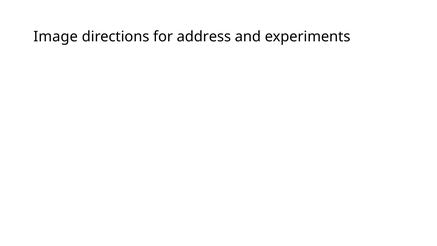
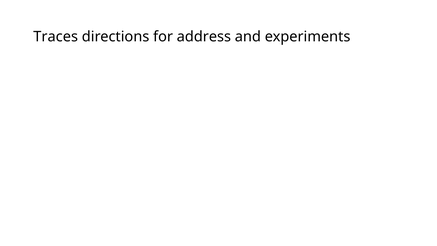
Image: Image -> Traces (56, 37)
